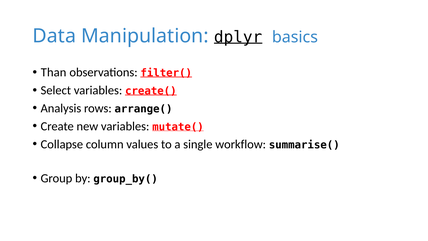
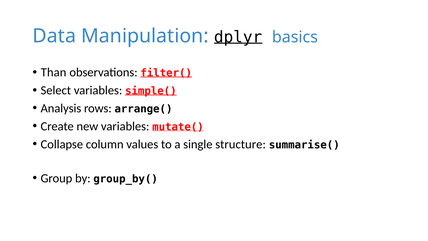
create(: create( -> simple( (151, 91)
workflow: workflow -> structure (241, 144)
